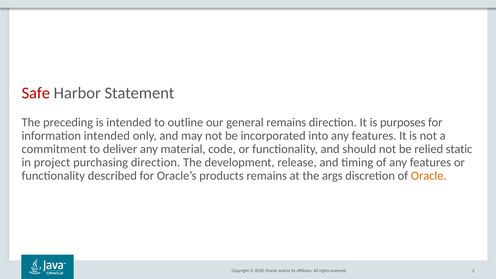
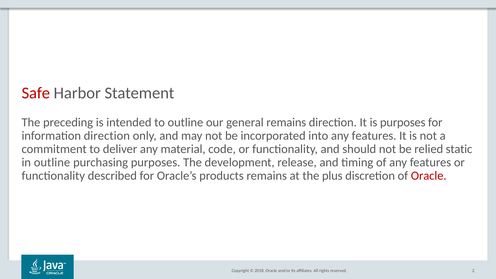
information intended: intended -> direction (107, 136)
in project: project -> outline (52, 162)
purchasing direction: direction -> purposes (156, 162)
args: args -> plus (332, 176)
Oracle colour: orange -> red (429, 176)
